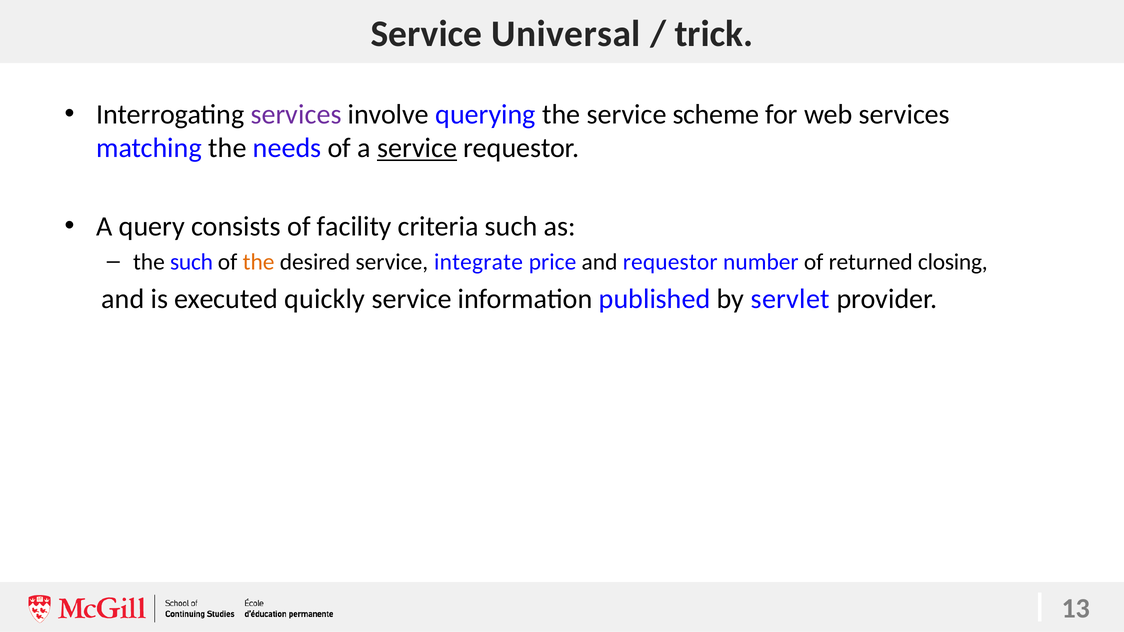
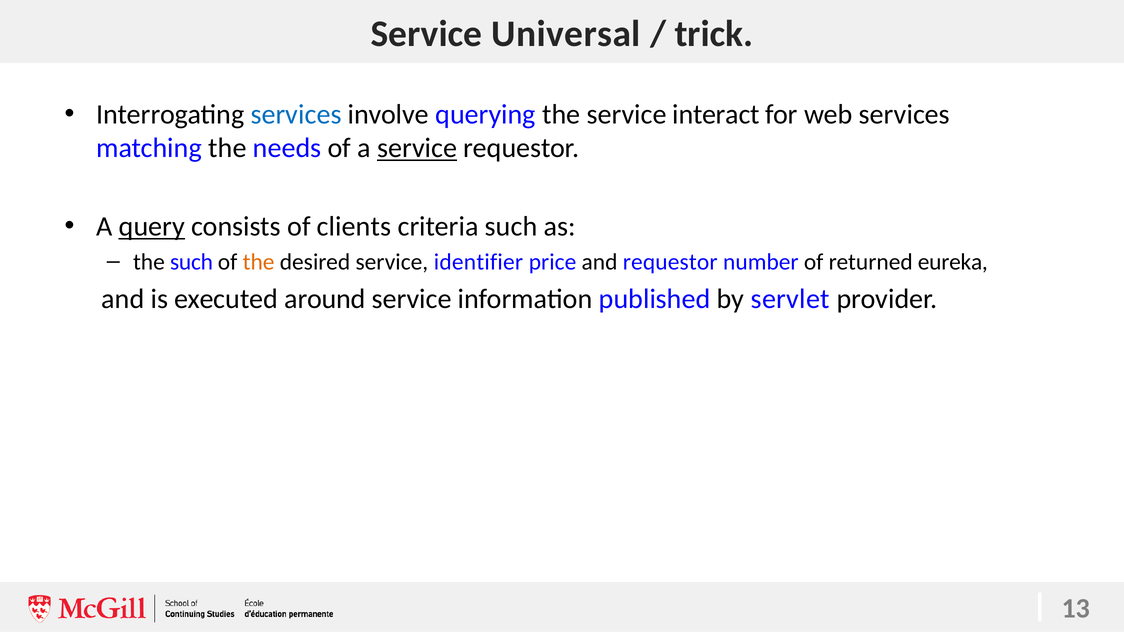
services colour: purple -> blue (296, 114)
scheme: scheme -> interact (716, 114)
query underline: none -> present (152, 227)
facility: facility -> clients (354, 227)
integrate: integrate -> identifier (478, 262)
closing: closing -> eureka (953, 262)
quickly: quickly -> around (325, 299)
